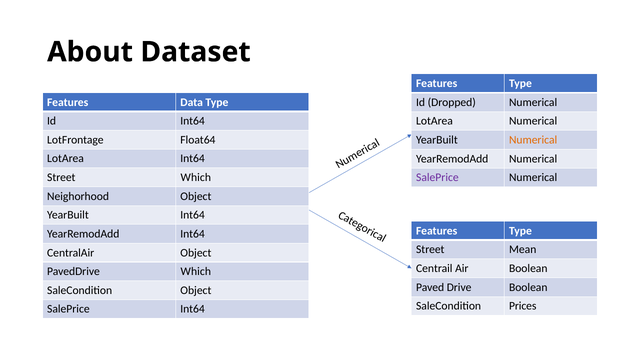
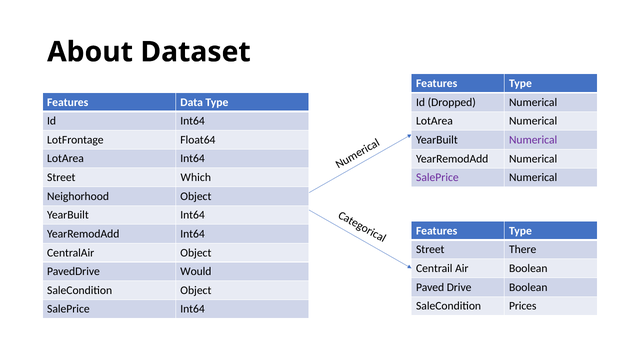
Numerical colour: orange -> purple (533, 140)
Mean: Mean -> There (523, 249)
PavedDrive Which: Which -> Would (196, 271)
